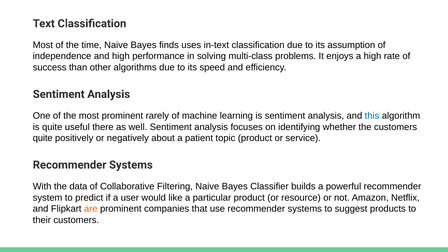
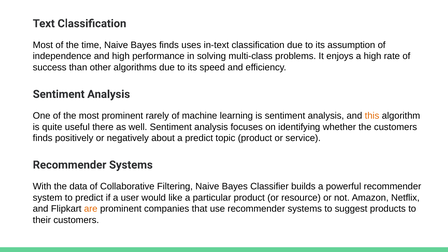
this colour: blue -> orange (372, 116)
quite: quite -> finds (43, 138)
a patient: patient -> predict (199, 138)
